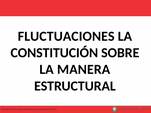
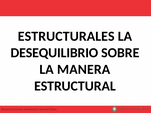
FLUCTUACIONES: FLUCTUACIONES -> ESTRUCTURALES (66, 36)
CONSTITUCIÓN: CONSTITUCIÓN -> DESEQUILIBRIO (54, 53)
